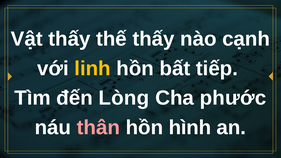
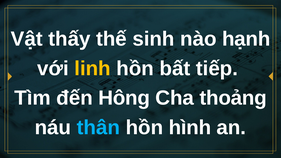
thế thấy: thấy -> sinh (153, 39)
cạnh: cạnh -> hạnh (246, 39)
Lòng: Lòng -> Hông (124, 98)
phước: phước -> thoảng (233, 98)
thân colour: pink -> light blue (98, 128)
